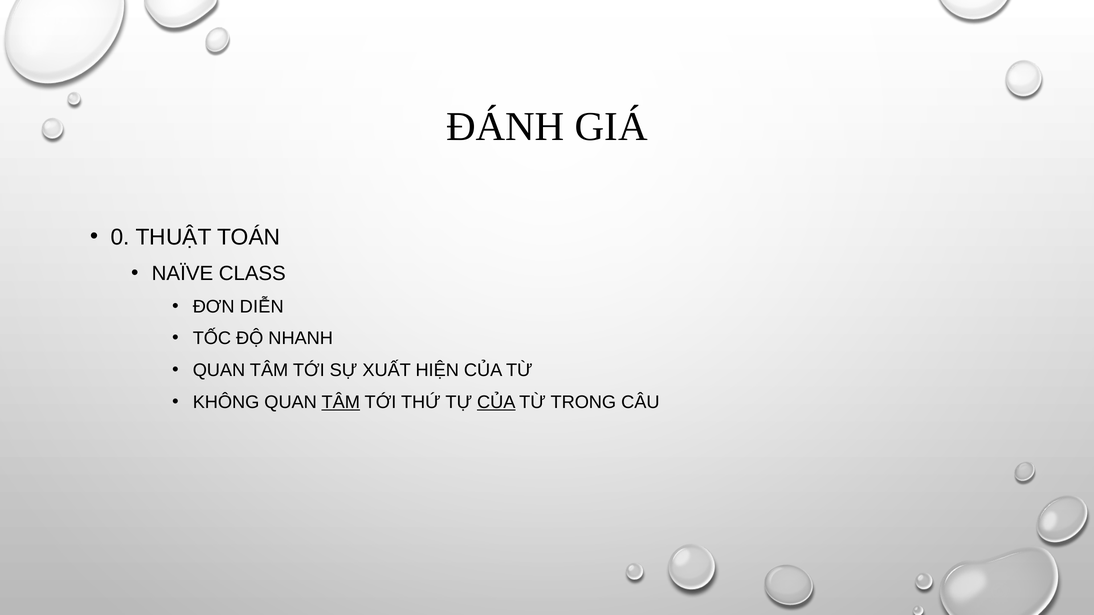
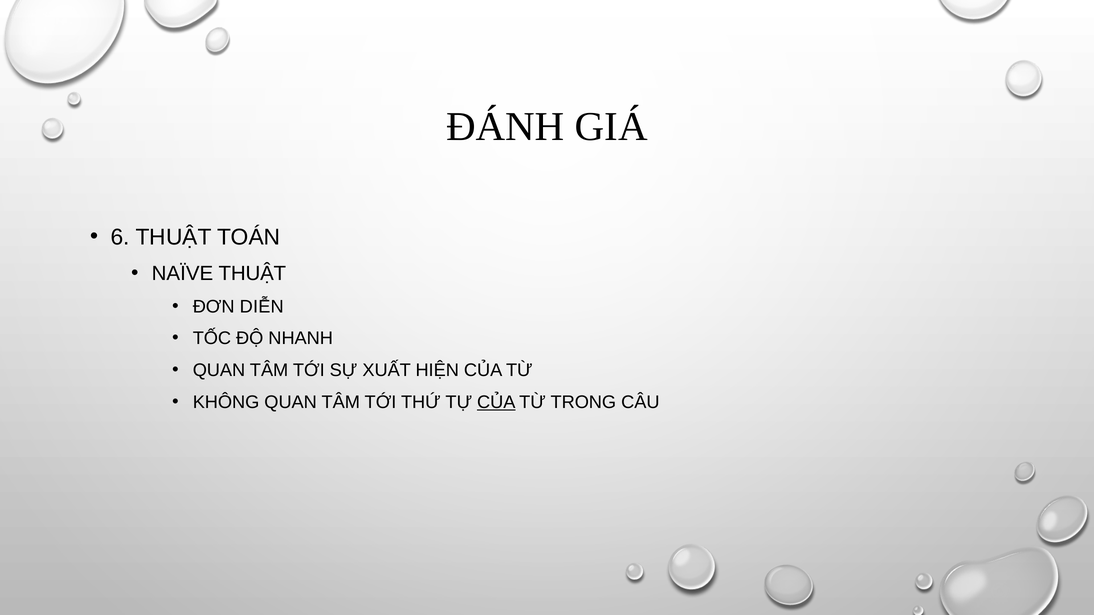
0: 0 -> 6 (120, 237)
NAÏVE CLASS: CLASS -> THUẬT (252, 274)
TÂM underline: present -> none (341, 403)
